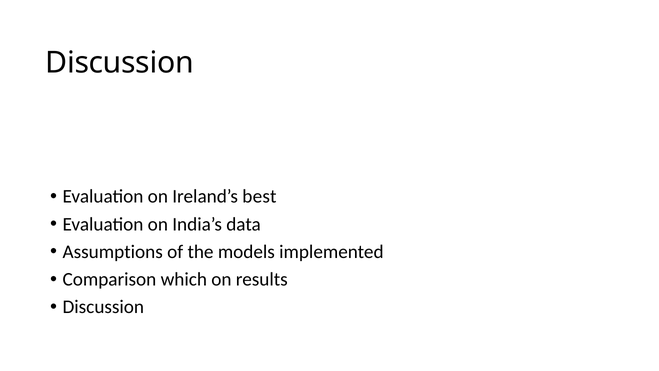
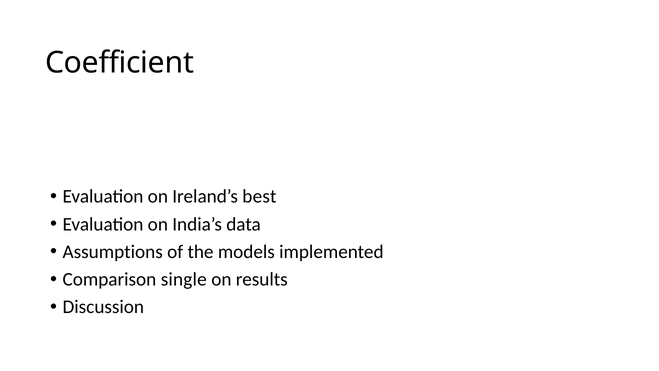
Discussion: Discussion -> Coefficient (120, 63)
which: which -> single (184, 279)
